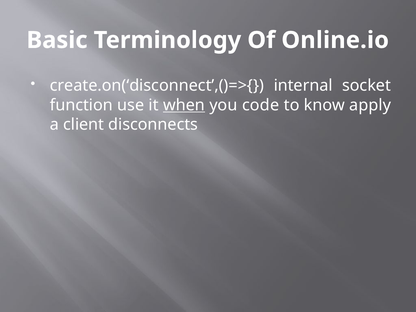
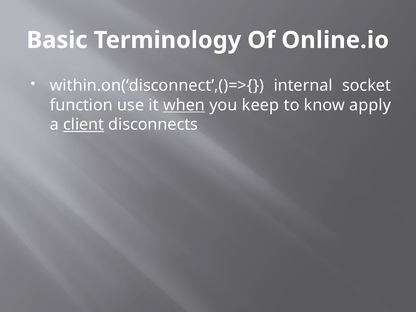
create.on(‘disconnect’,()=>{: create.on(‘disconnect’,()=>{ -> within.on(‘disconnect’,()=>{ (157, 86)
code: code -> keep (261, 105)
client underline: none -> present (84, 124)
